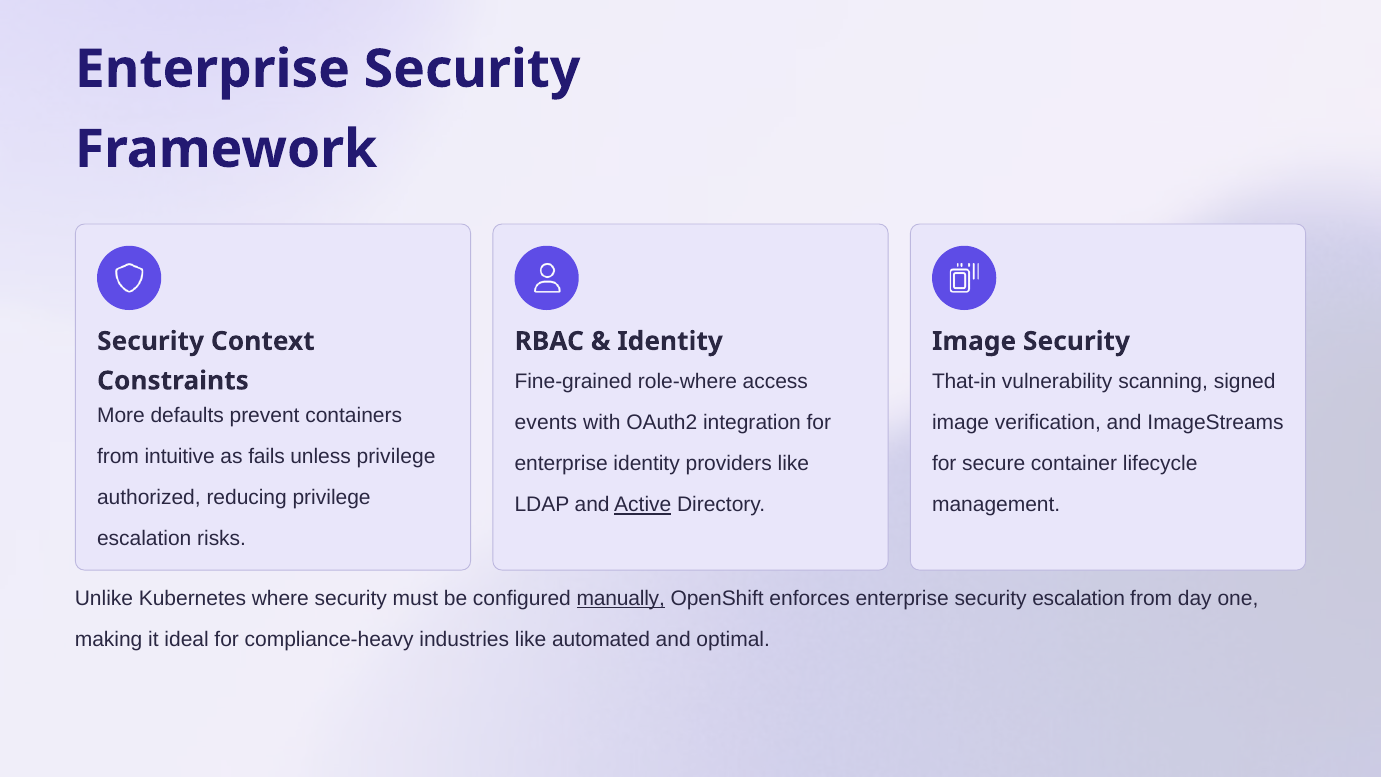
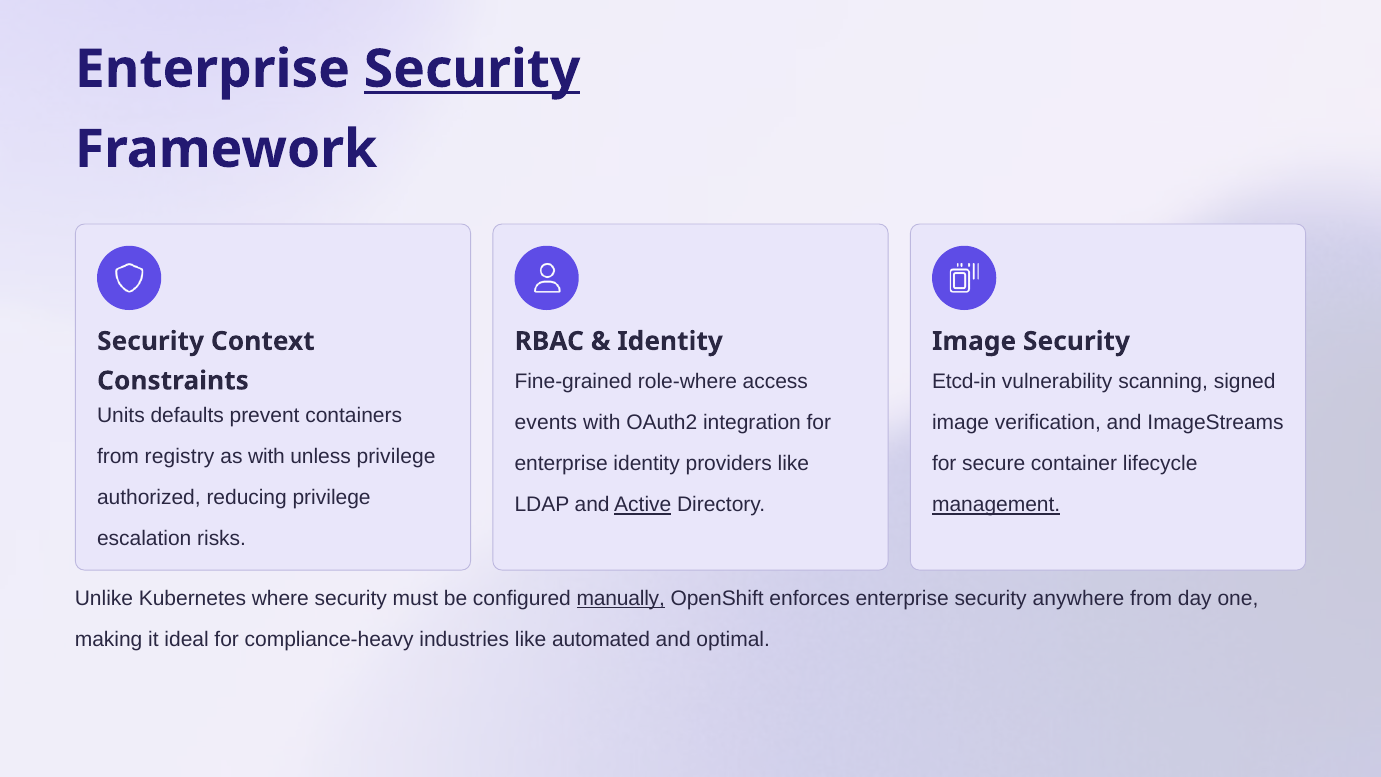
Security underline: none -> present (472, 69)
That-in: That-in -> Etcd-in (964, 382)
More: More -> Units (121, 415)
intuitive: intuitive -> registry (180, 456)
as fails: fails -> with (267, 456)
management underline: none -> present (996, 505)
security escalation: escalation -> anywhere (1078, 598)
